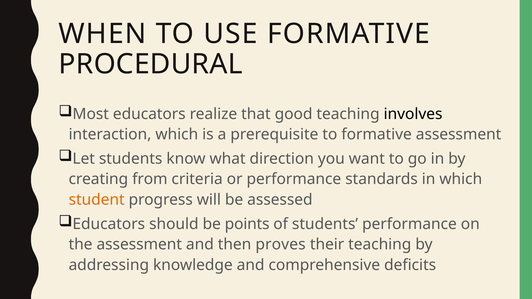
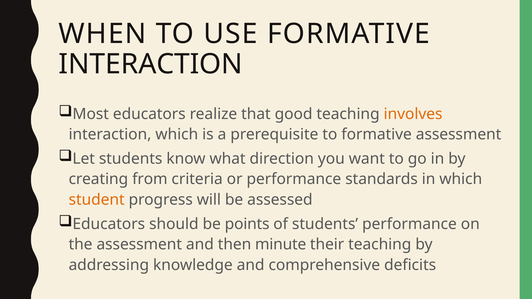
PROCEDURAL: PROCEDURAL -> INTERACTION (151, 64)
involves colour: black -> orange (413, 114)
proves: proves -> minute (281, 245)
